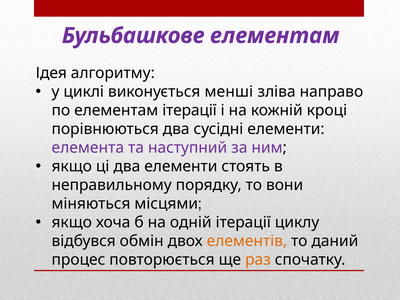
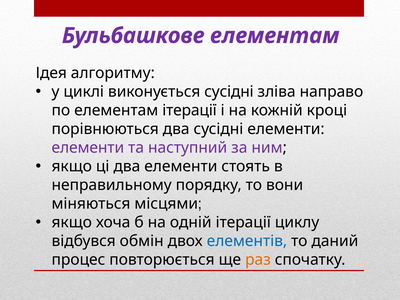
виконується менші: менші -> сусідні (229, 92)
елемента: елемента -> елементи (88, 148)
елементів colour: orange -> blue (247, 241)
